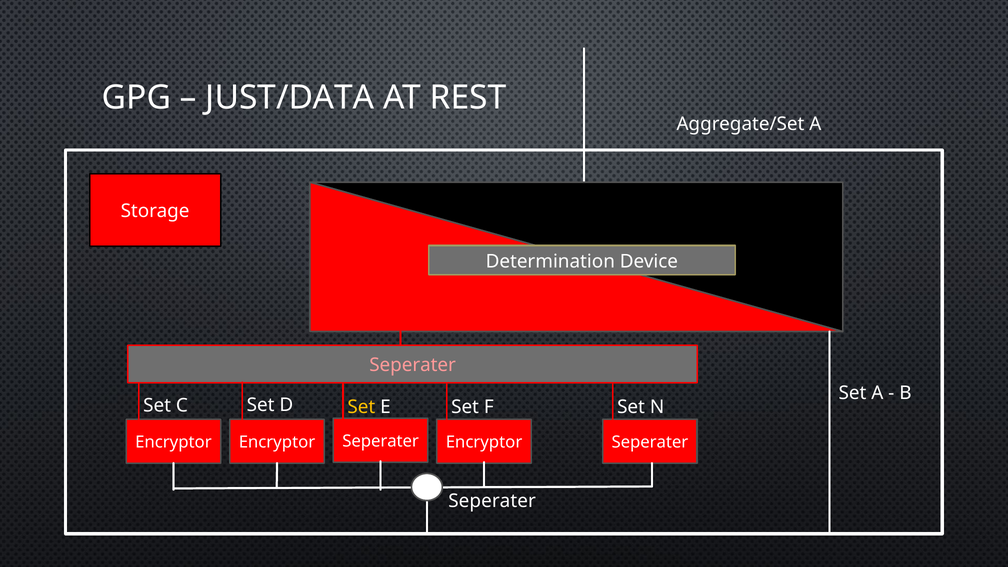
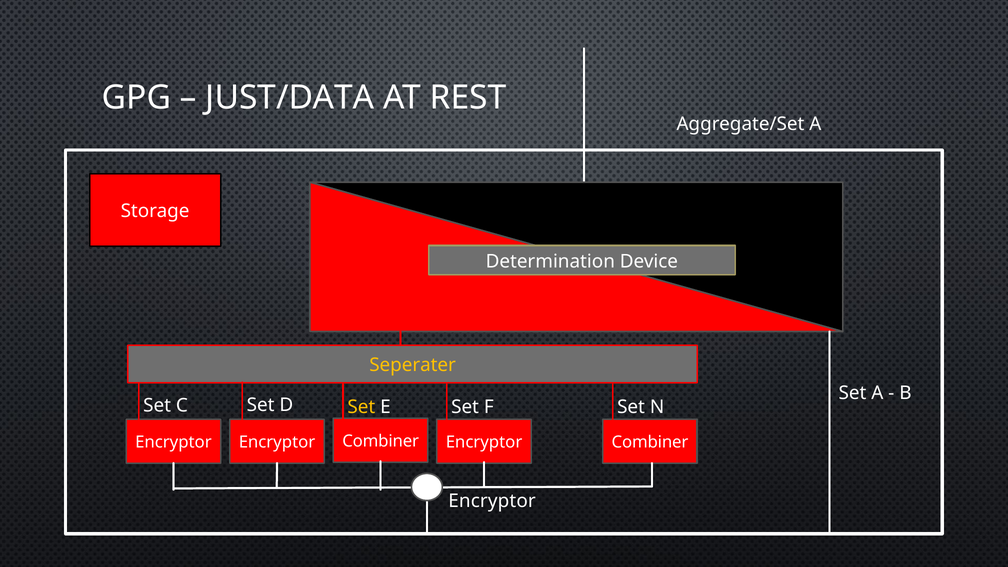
Seperater colour: pink -> yellow (413, 365)
Encryptor Encryptor Seperater: Seperater -> Combiner (381, 441)
Seperater: Seperater -> Combiner (650, 442)
Seperater: Seperater -> Encryptor (492, 501)
